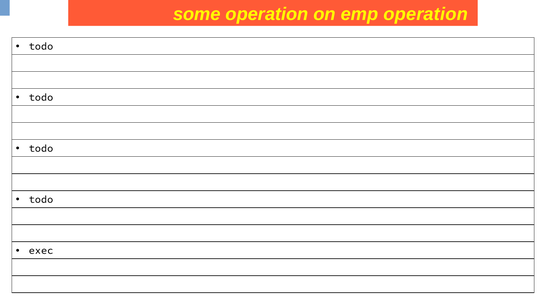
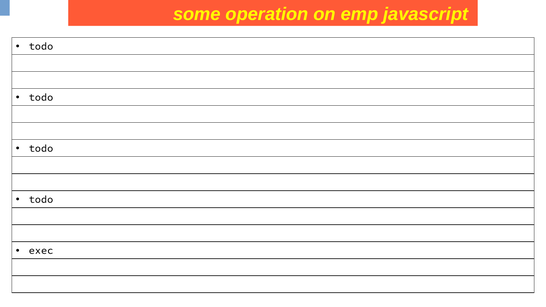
emp operation: operation -> javascript (426, 14)
